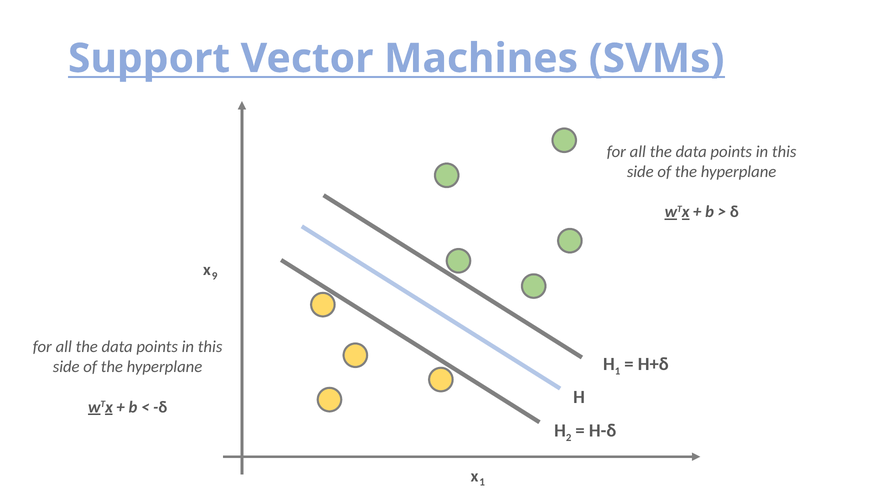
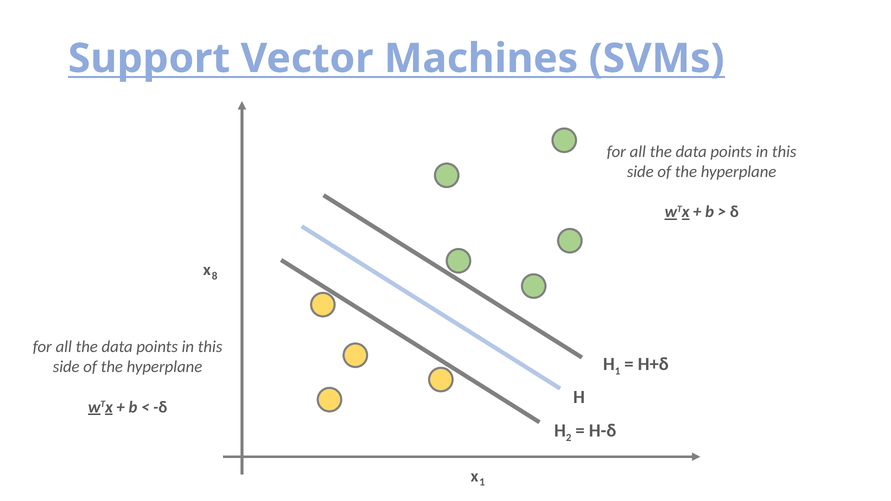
9: 9 -> 8 (215, 276)
